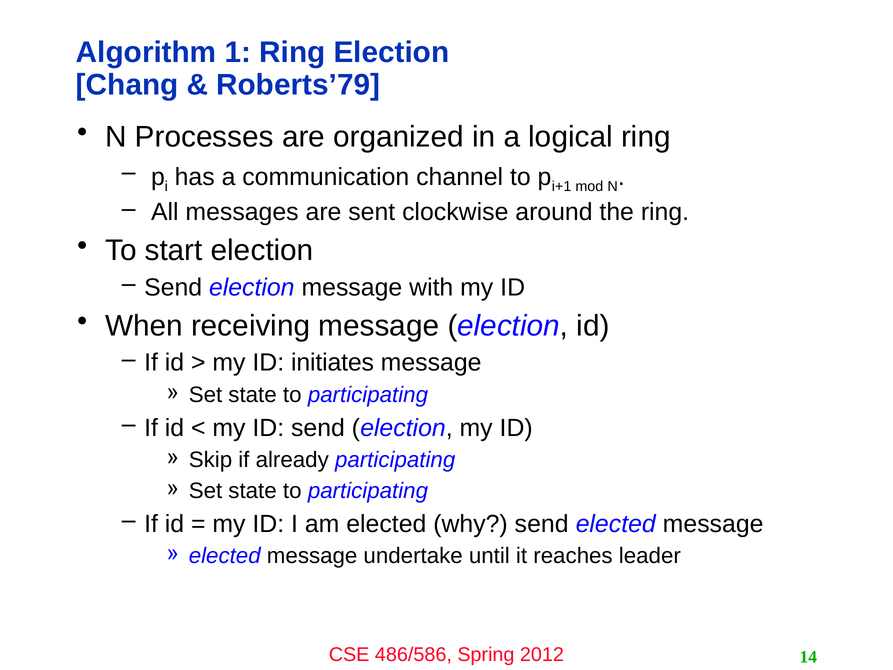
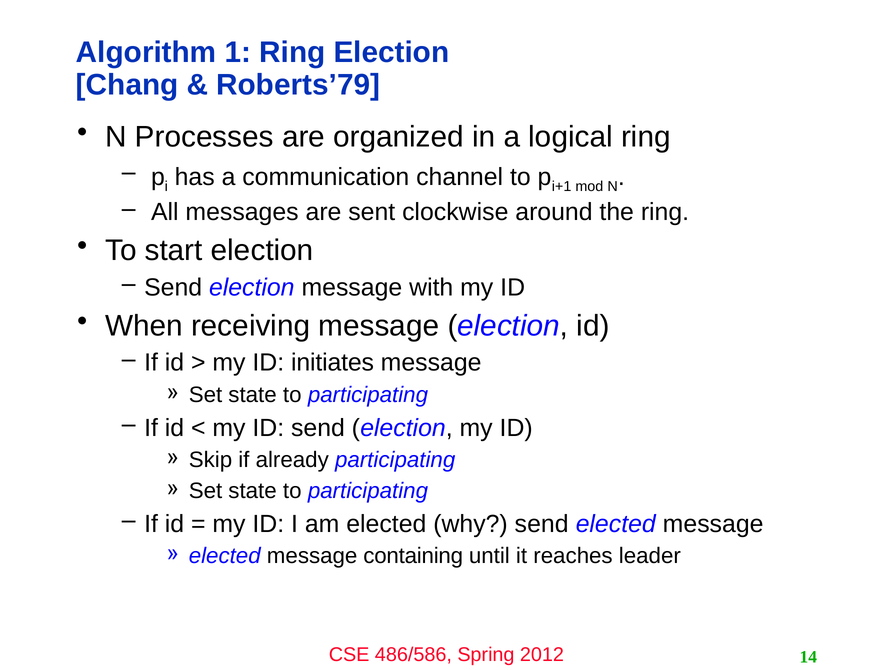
undertake: undertake -> containing (413, 556)
